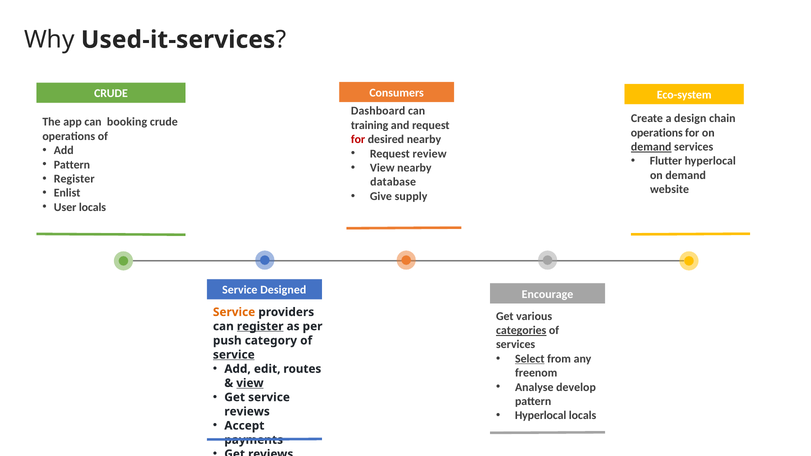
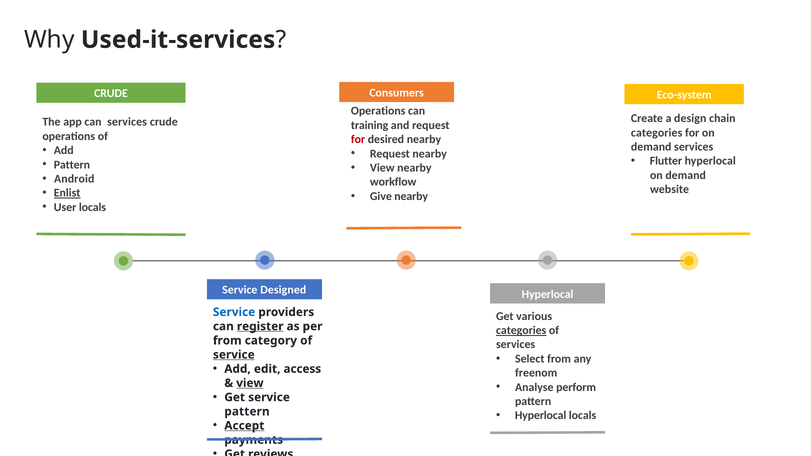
Dashboard: Dashboard -> Operations (378, 111)
can booking: booking -> services (127, 122)
operations: operations -> categories (657, 133)
demand underline: present -> none (651, 147)
Request review: review -> nearby (430, 154)
Register: Register -> Android (74, 179)
database: database -> workflow (393, 182)
Enlist underline: none -> present (67, 193)
Give supply: supply -> nearby (411, 196)
Encourage: Encourage -> Hyperlocal (548, 294)
Service colour: orange -> blue (234, 312)
push: push -> from (227, 341)
Select underline: present -> none (530, 359)
routes: routes -> access (302, 369)
develop: develop -> perform (576, 387)
reviews: reviews -> pattern (247, 412)
Accept underline: none -> present (244, 426)
